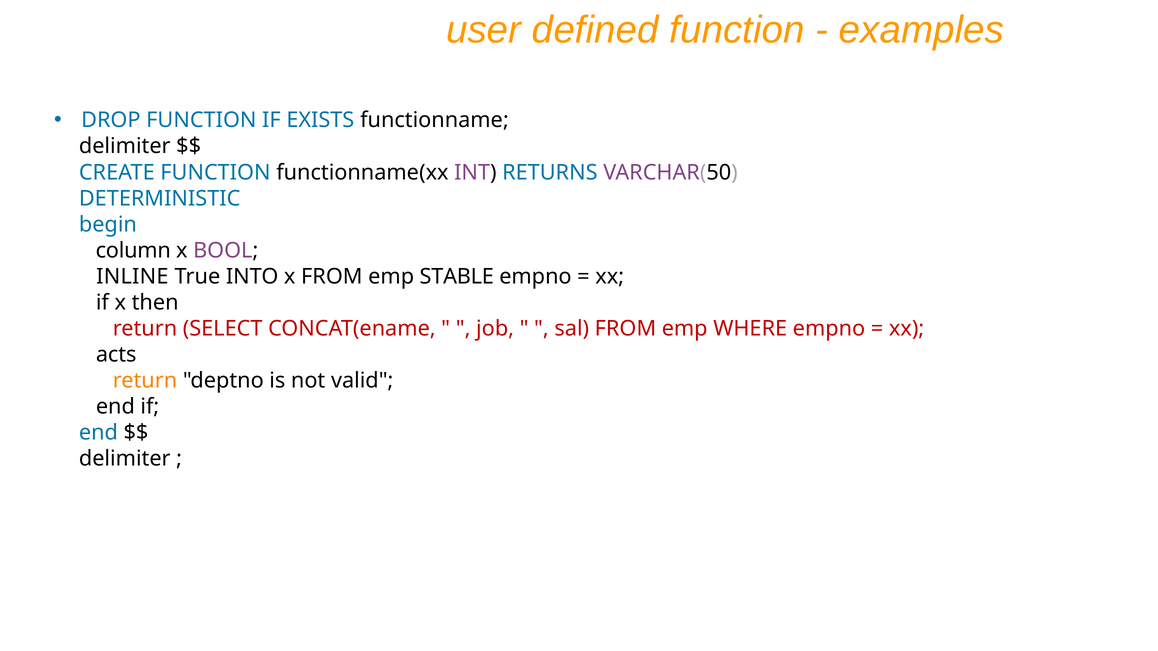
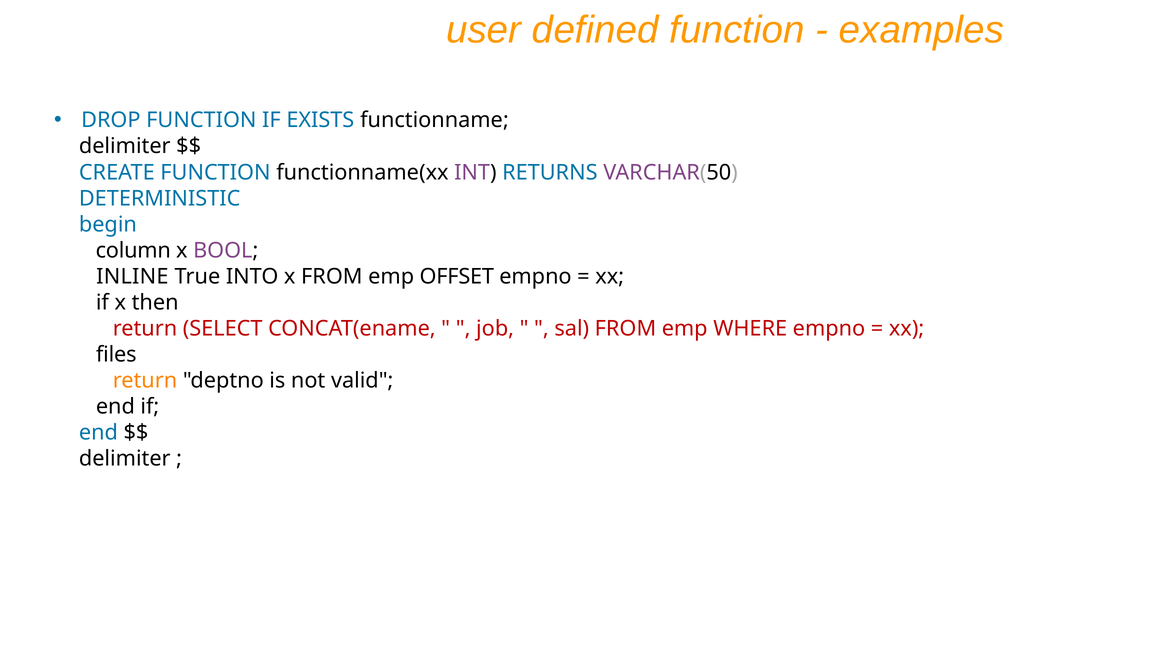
STABLE: STABLE -> OFFSET (457, 277)
acts: acts -> files (116, 355)
